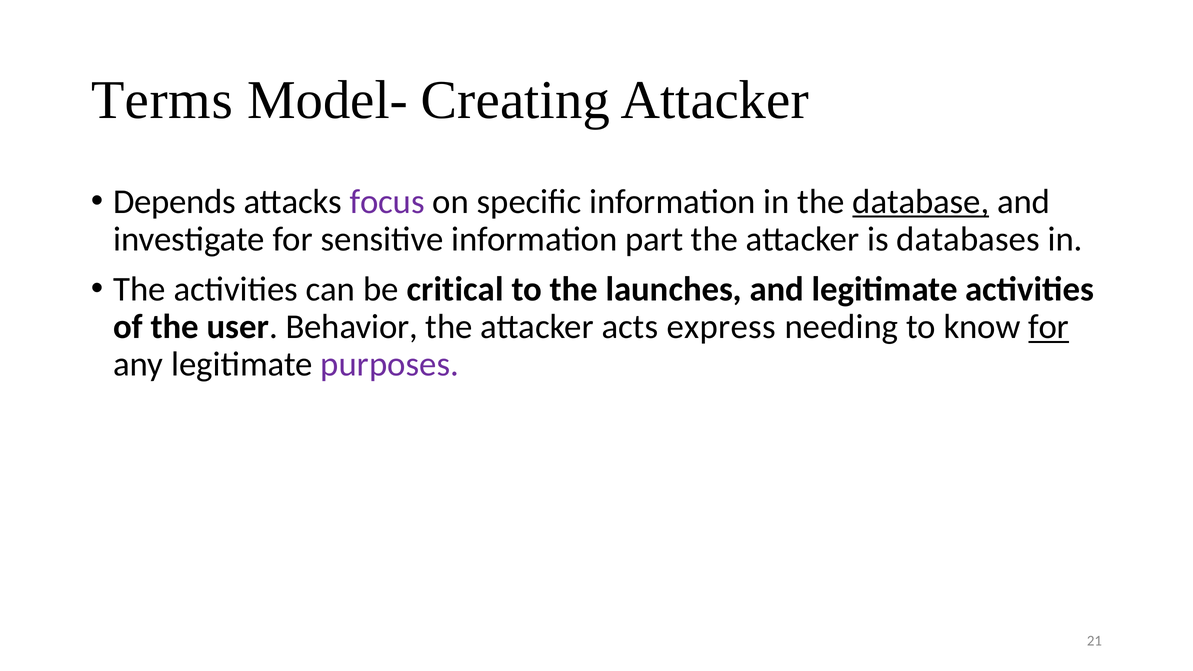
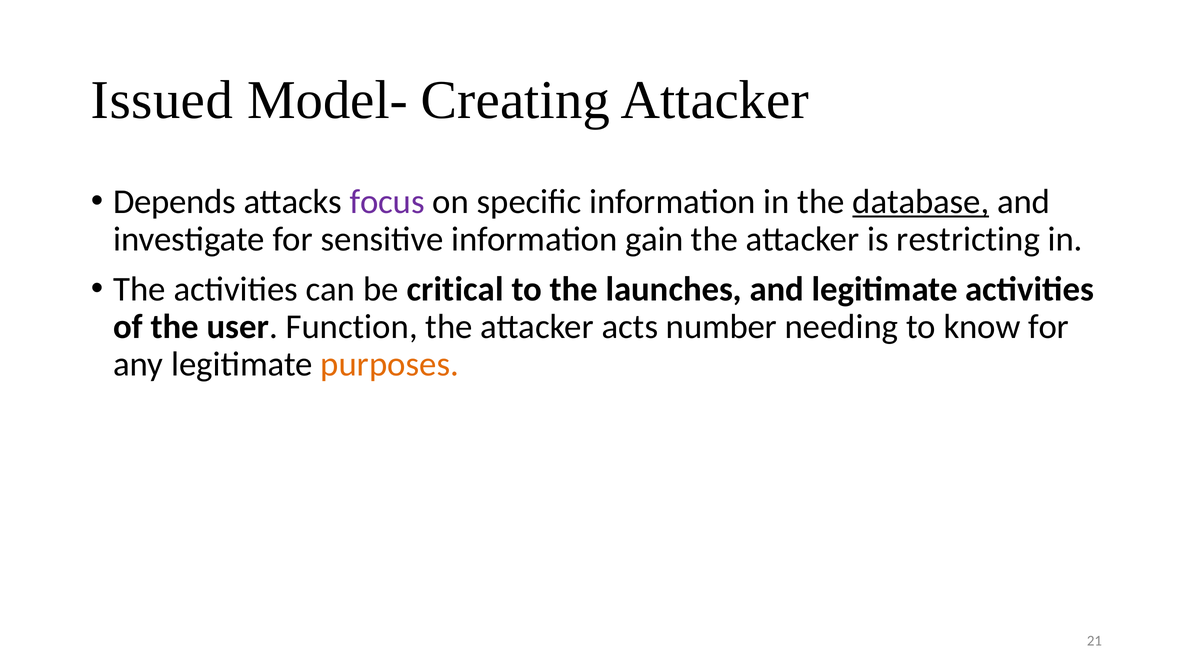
Terms: Terms -> Issued (162, 100)
part: part -> gain (654, 239)
databases: databases -> restricting (968, 239)
Behavior: Behavior -> Function (352, 327)
express: express -> number (721, 327)
for underline: present -> none (1049, 327)
purposes colour: purple -> orange (390, 364)
